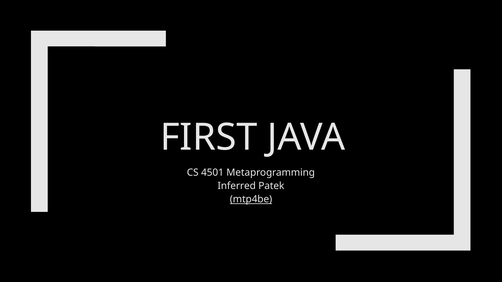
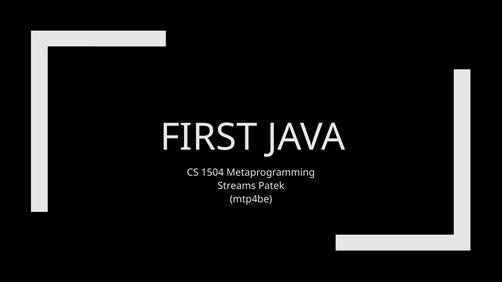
4501: 4501 -> 1504 (212, 173)
Inferred: Inferred -> Streams (237, 186)
mtp4be underline: present -> none (251, 200)
